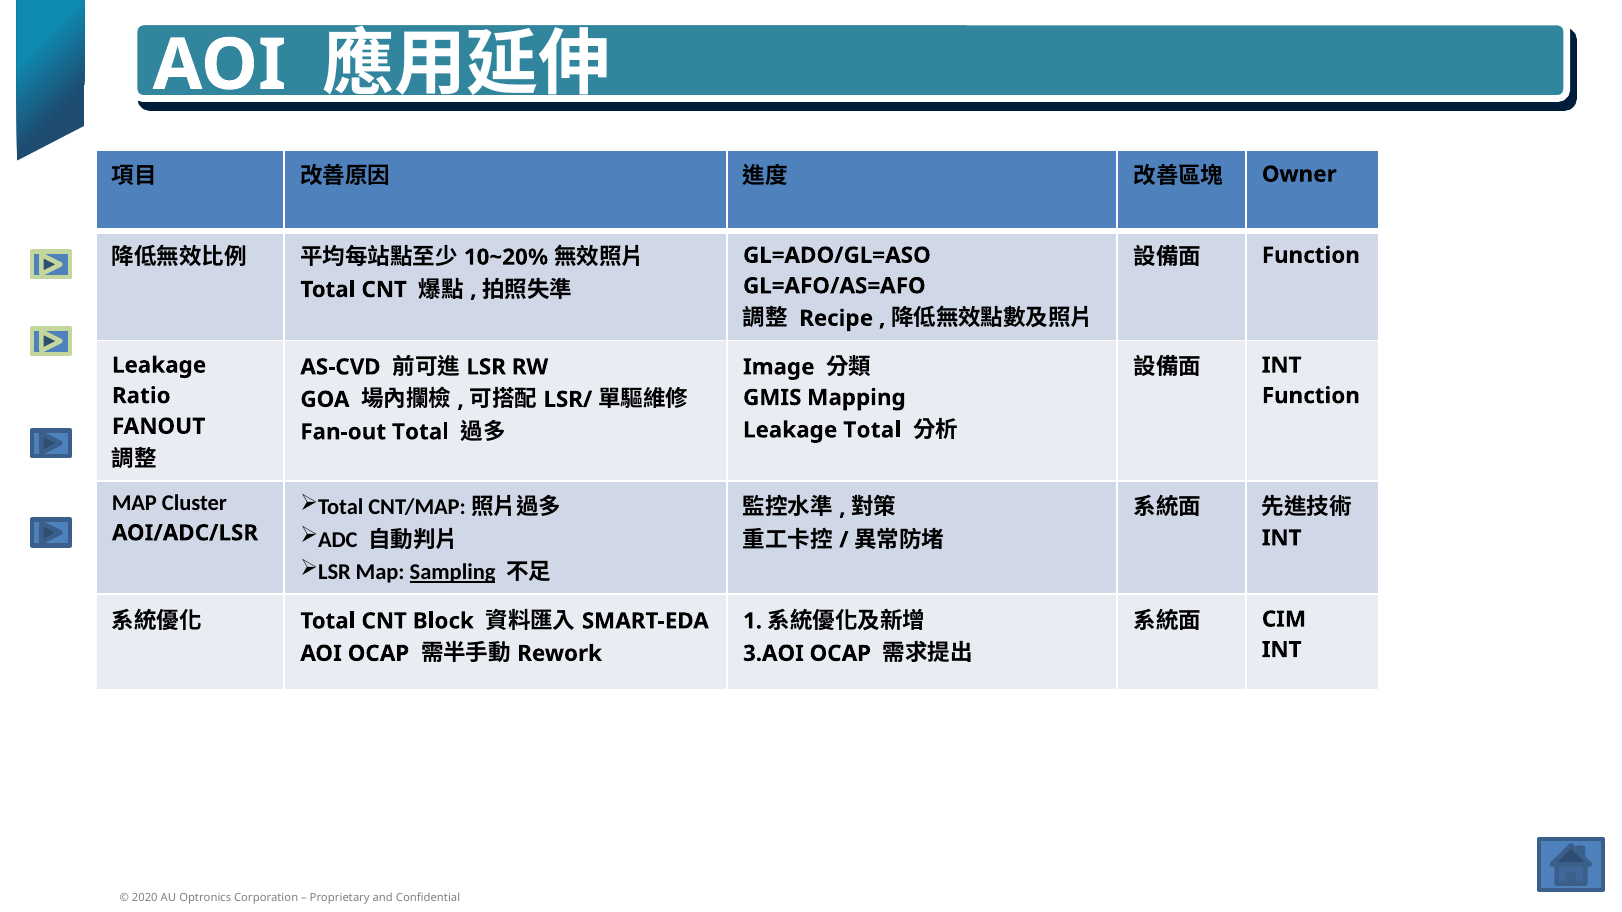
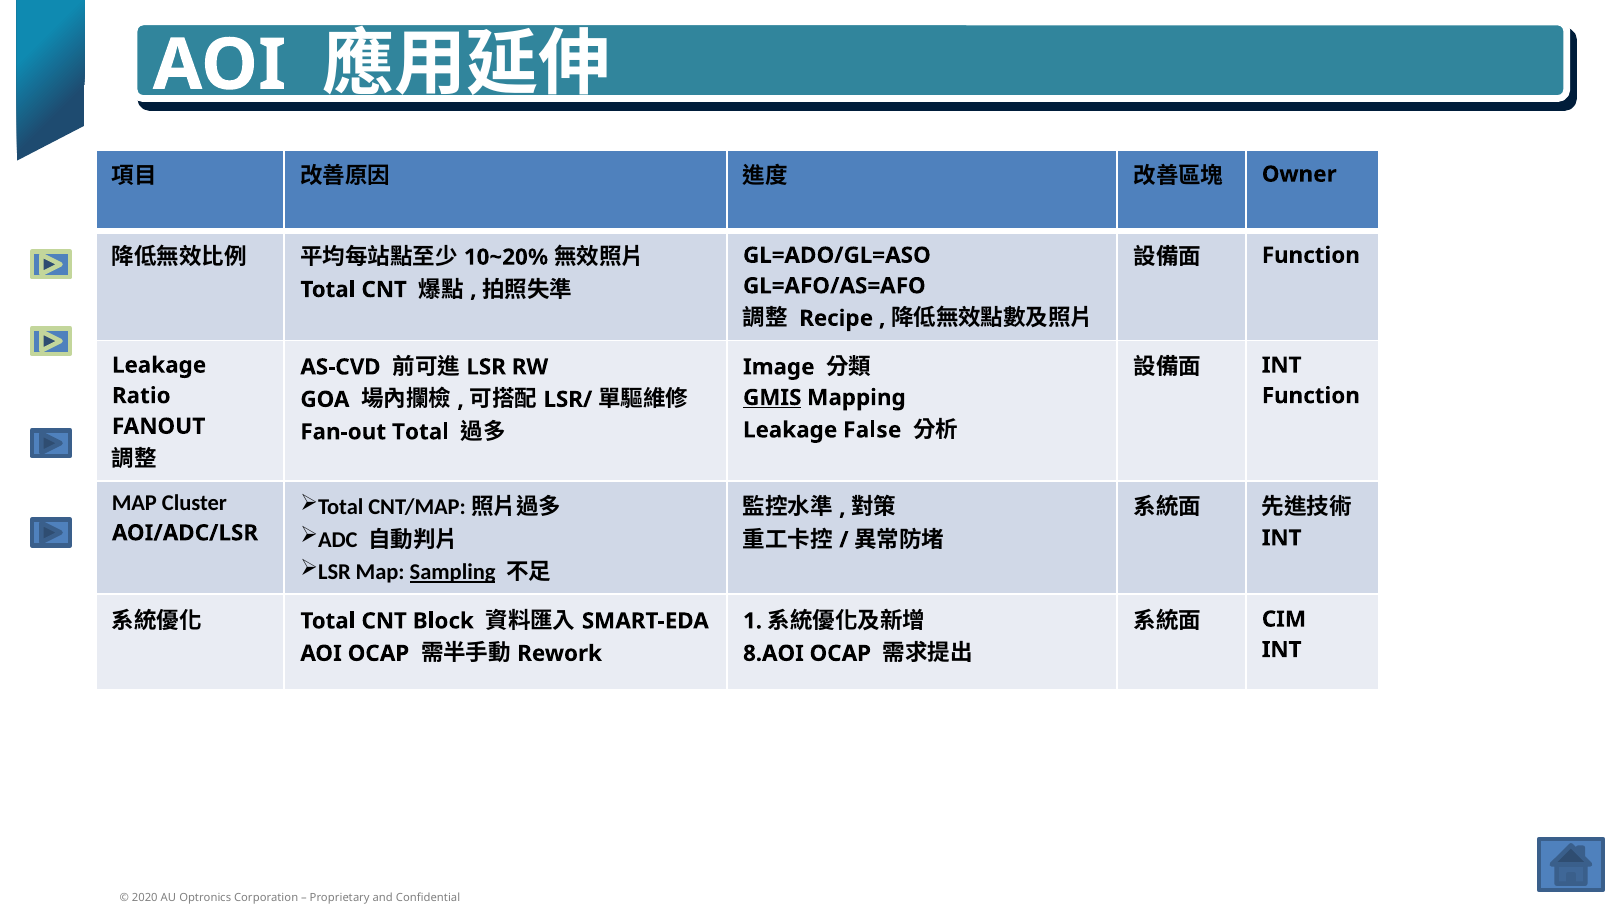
GMIS underline: none -> present (772, 398)
Leakage Total: Total -> False (872, 430)
3.AOI: 3.AOI -> 8.AOI (773, 654)
